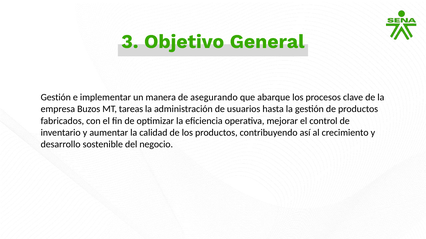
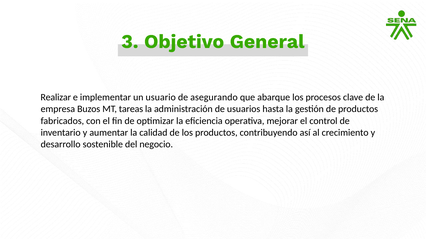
Gestión: Gestión -> Realizar (56, 98)
manera: manera -> usuario (161, 98)
